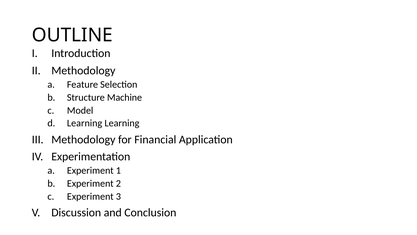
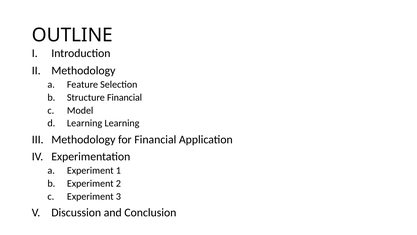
Structure Machine: Machine -> Financial (125, 97)
